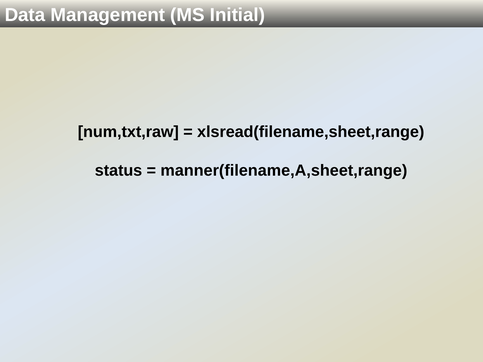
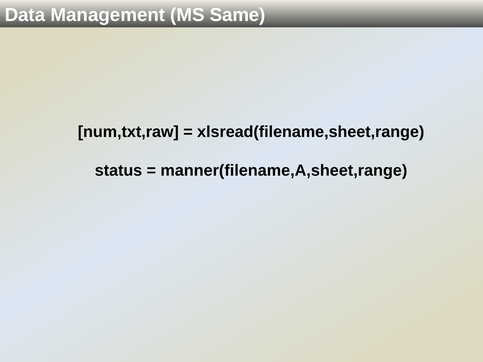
Initial: Initial -> Same (238, 15)
